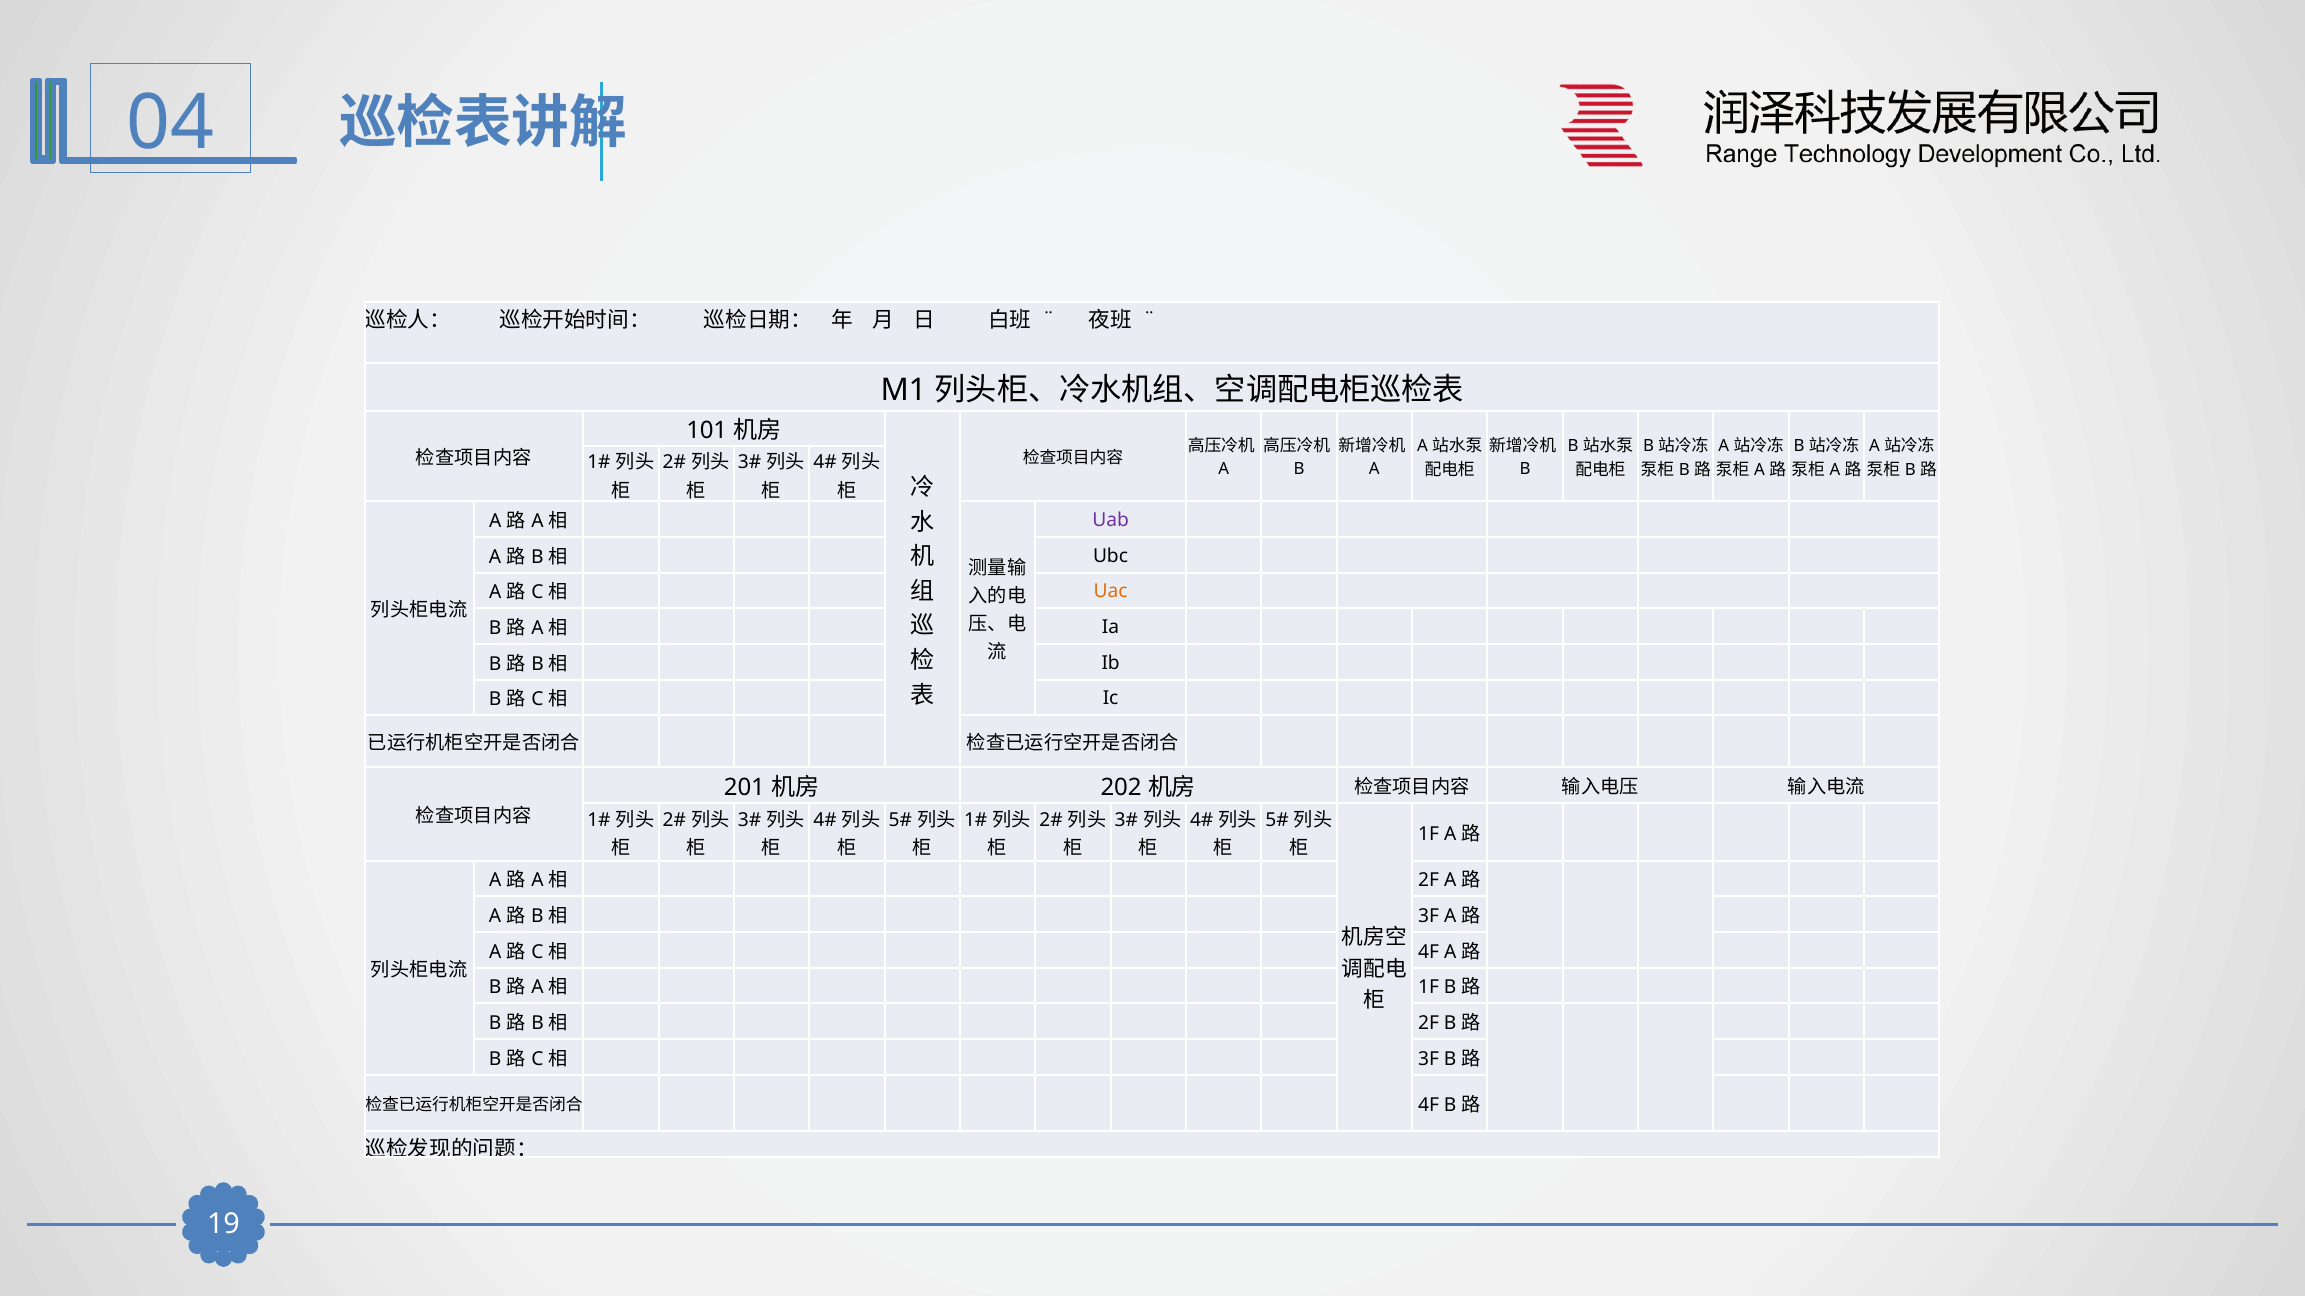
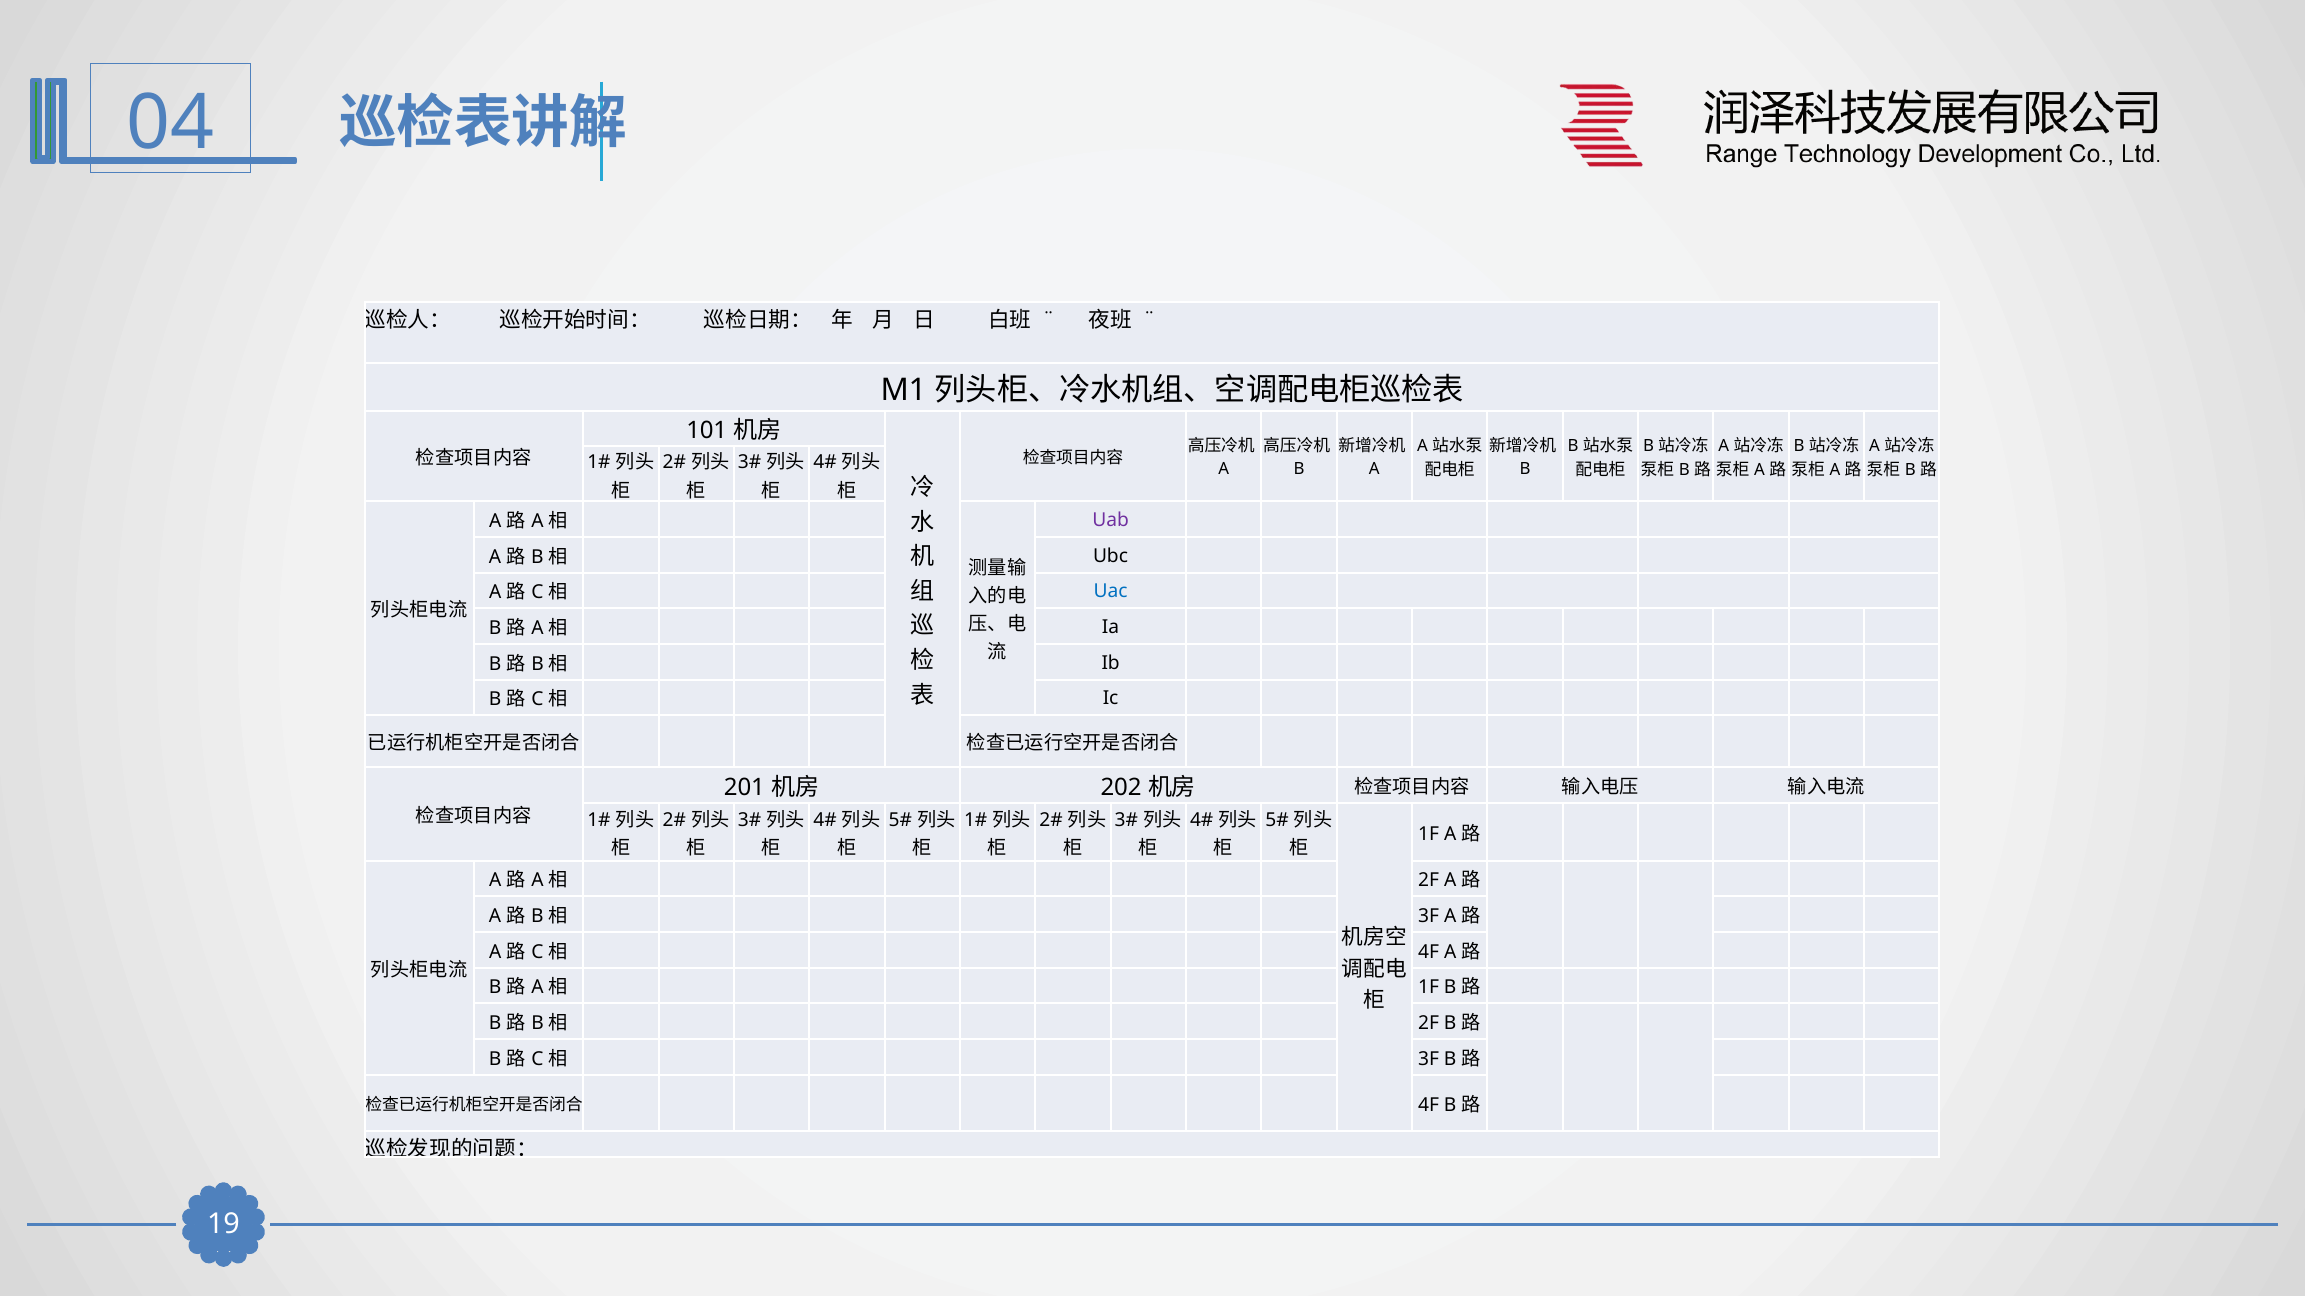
Uac colour: orange -> blue (1111, 592)
